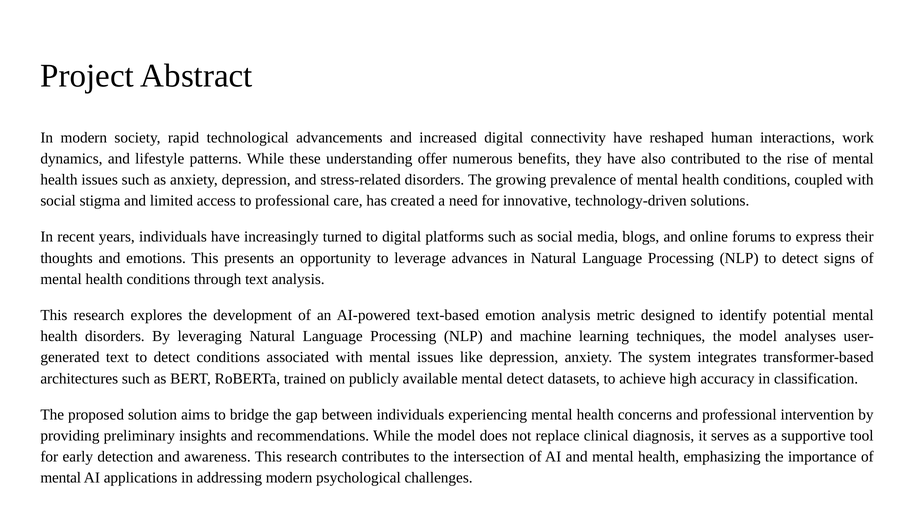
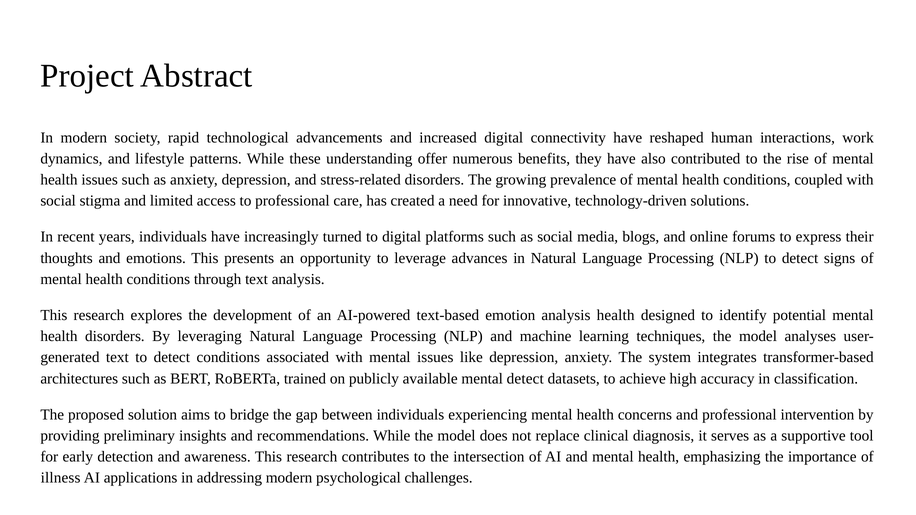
analysis metric: metric -> health (616, 315)
mental: mental -> illness (61, 478)
